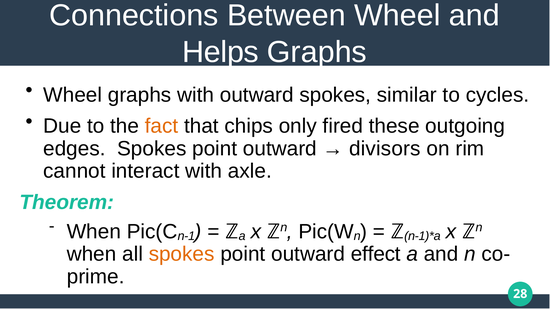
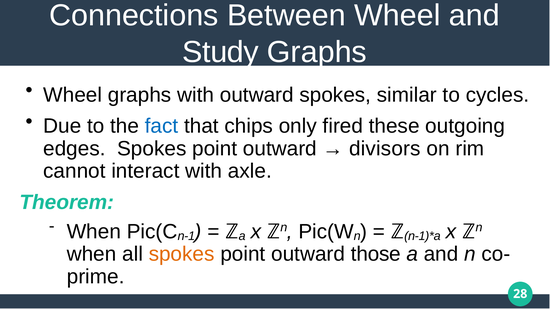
Helps: Helps -> Study (221, 52)
fact colour: orange -> blue (162, 126)
effect: effect -> those (376, 254)
